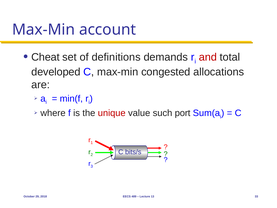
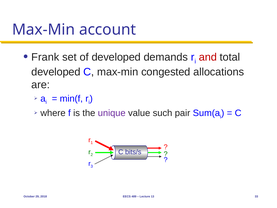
Cheat: Cheat -> Frank (45, 57)
of definitions: definitions -> developed (116, 57)
unique colour: red -> purple (112, 113)
port: port -> pair (183, 113)
